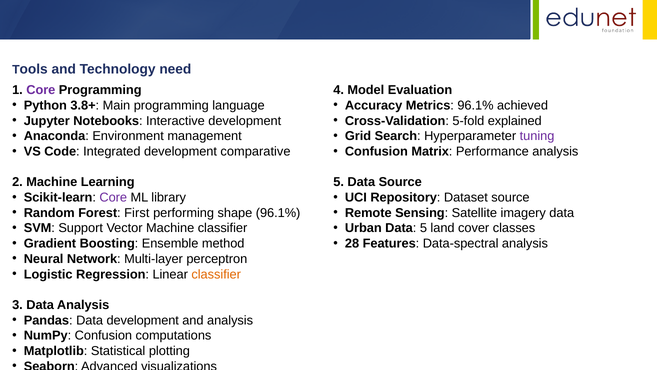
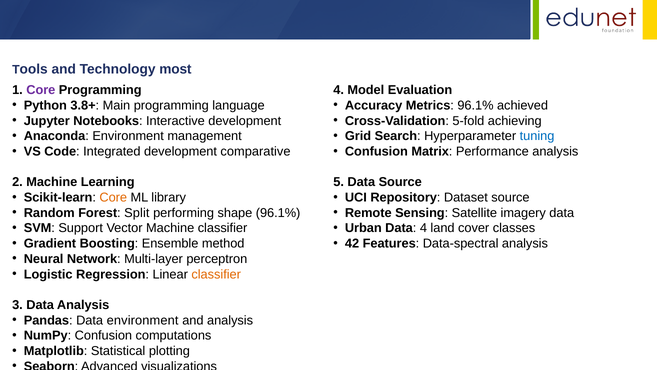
need: need -> most (175, 69)
explained: explained -> achieving (515, 121)
tuning colour: purple -> blue (537, 136)
Core colour: purple -> orange (113, 197)
First: First -> Split (137, 213)
Data 5: 5 -> 4 (423, 228)
28: 28 -> 42 (352, 243)
Data development: development -> environment (143, 320)
